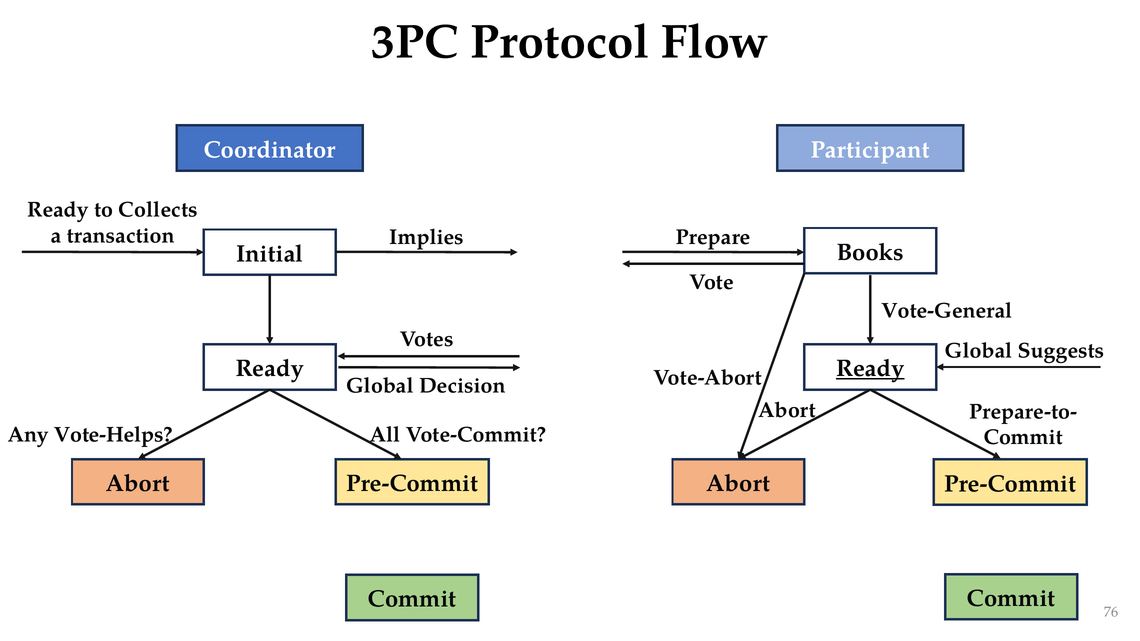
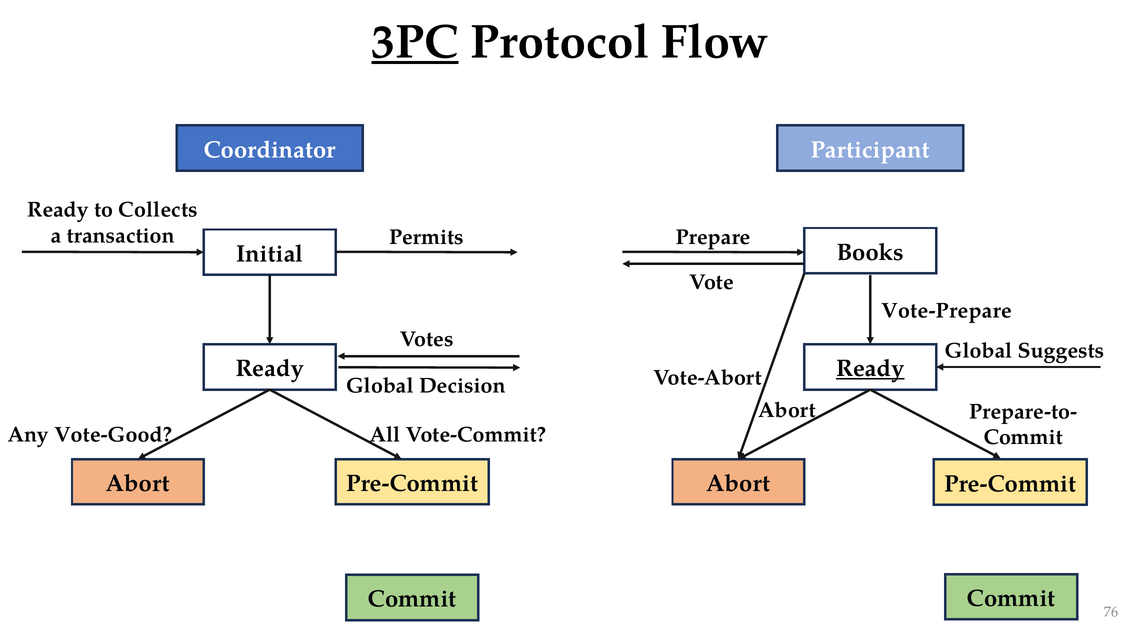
3PC underline: none -> present (415, 42)
Implies: Implies -> Permits (427, 237)
Vote-General: Vote-General -> Vote-Prepare (947, 311)
Vote-Helps: Vote-Helps -> Vote-Good (113, 435)
